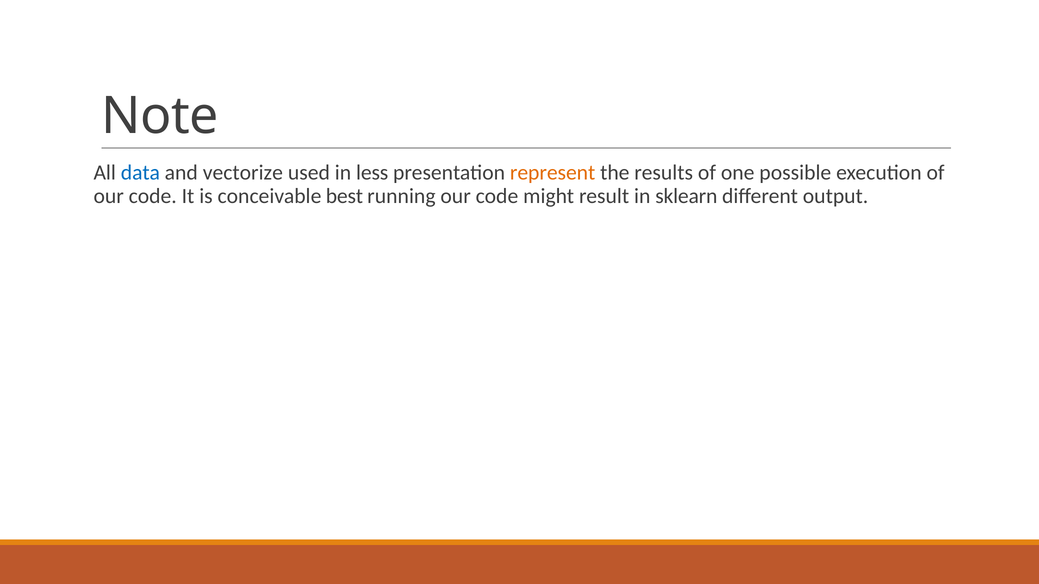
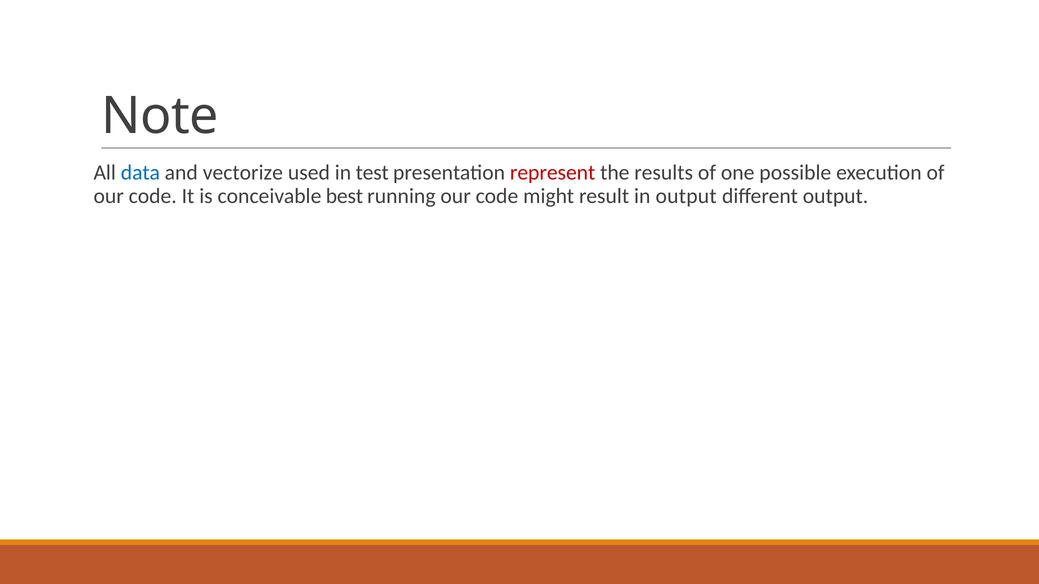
less: less -> test (372, 173)
represent colour: orange -> red (553, 173)
in sklearn: sklearn -> output (686, 196)
